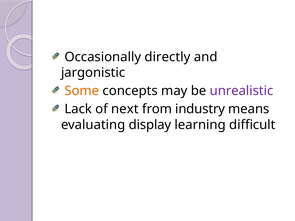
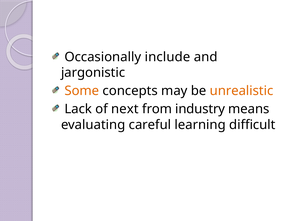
directly: directly -> include (167, 57)
unrealistic colour: purple -> orange (242, 91)
display: display -> careful (150, 125)
